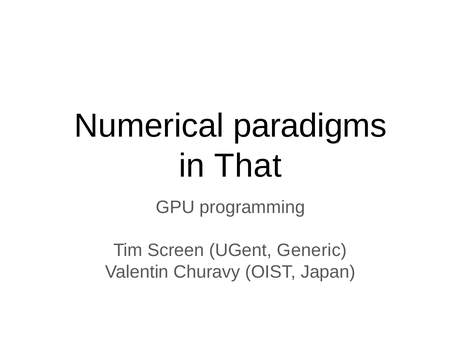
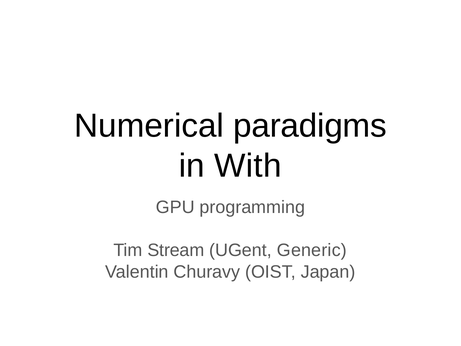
That: That -> With (248, 166)
Screen: Screen -> Stream (176, 250)
